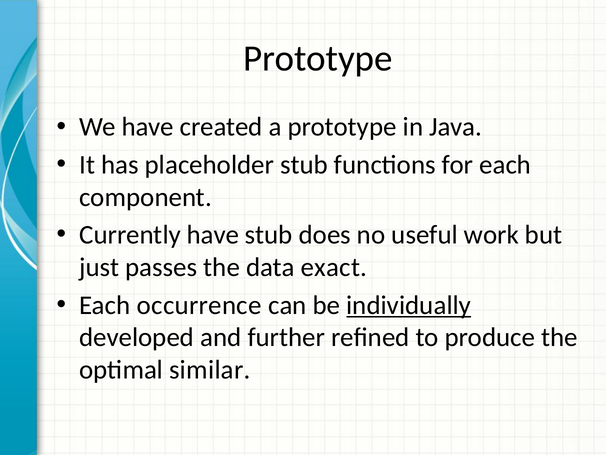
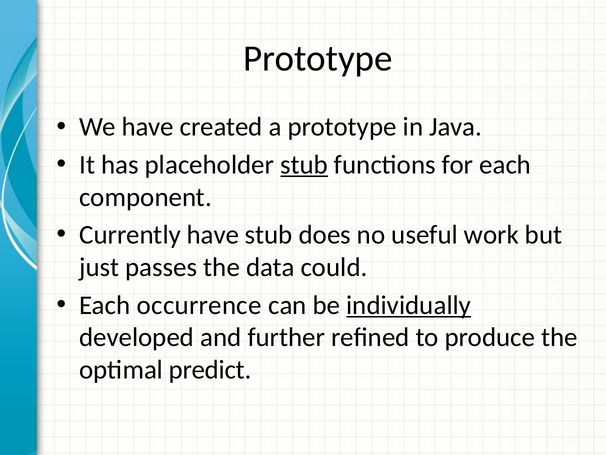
stub underline: none -> present (304, 165)
exact: exact -> could (334, 267)
similar: similar -> predict (210, 370)
